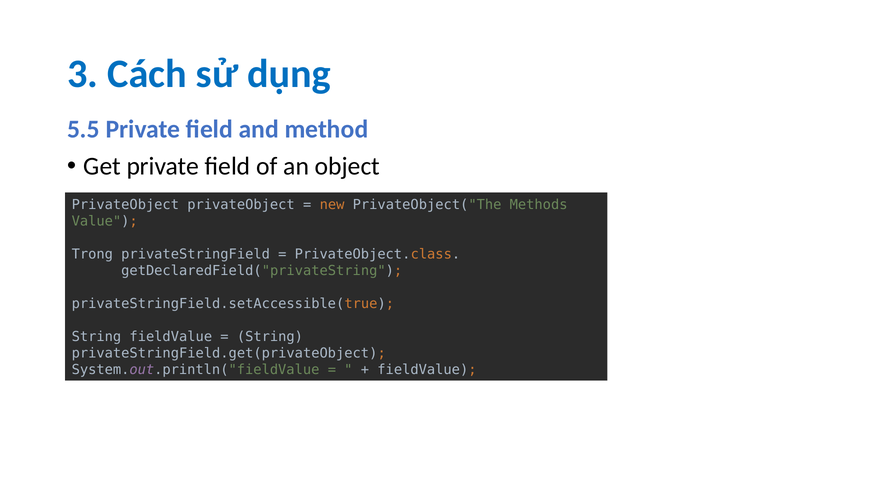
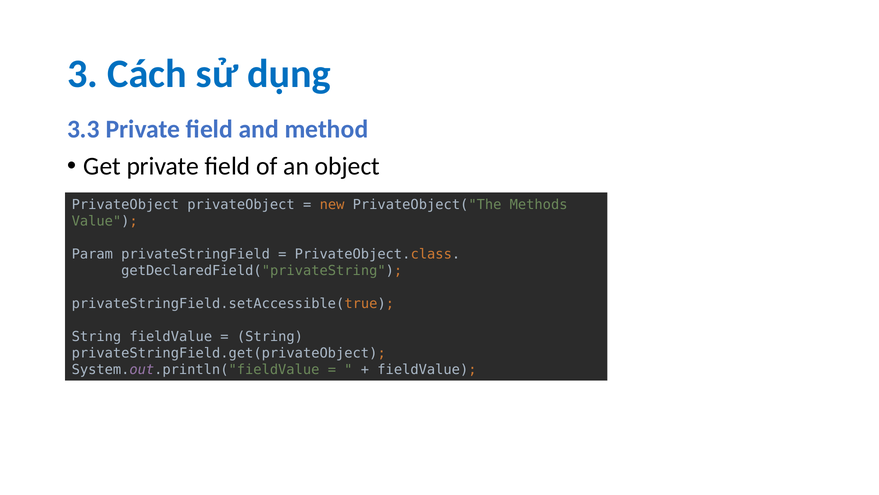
5.5: 5.5 -> 3.3 (83, 129)
Trong: Trong -> Param (92, 254)
